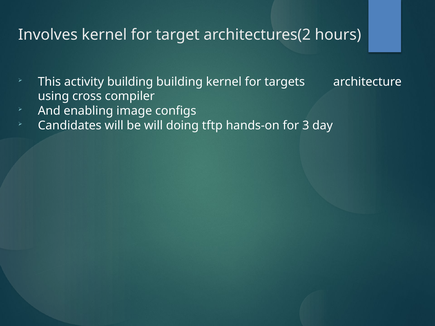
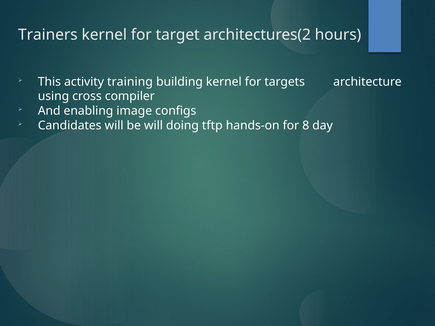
Involves: Involves -> Trainers (48, 35)
activity building: building -> training (130, 82)
3: 3 -> 8 (306, 125)
